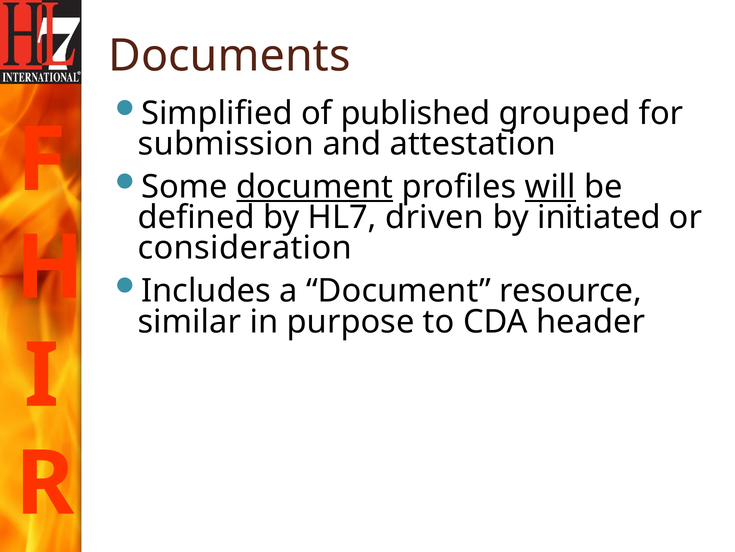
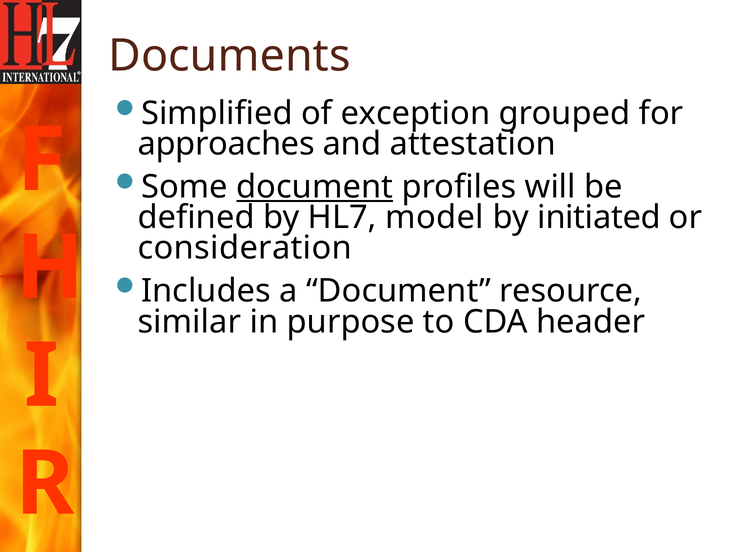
published: published -> exception (415, 113)
submission: submission -> approaches (226, 144)
will underline: present -> none (550, 187)
driven: driven -> model (435, 217)
